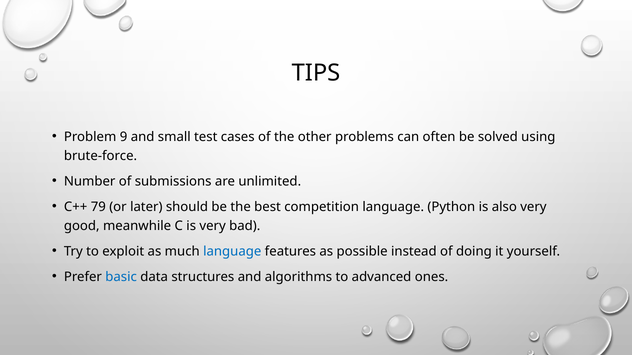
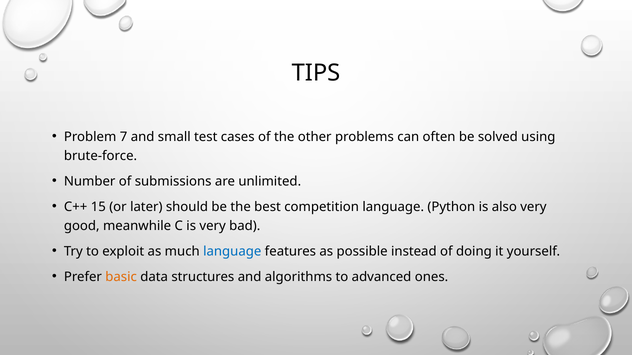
9: 9 -> 7 (124, 137)
79: 79 -> 15 (98, 207)
basic colour: blue -> orange (121, 277)
